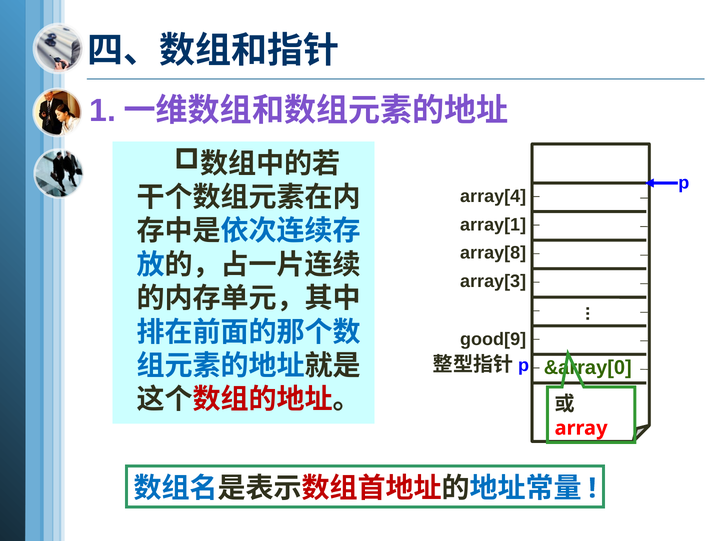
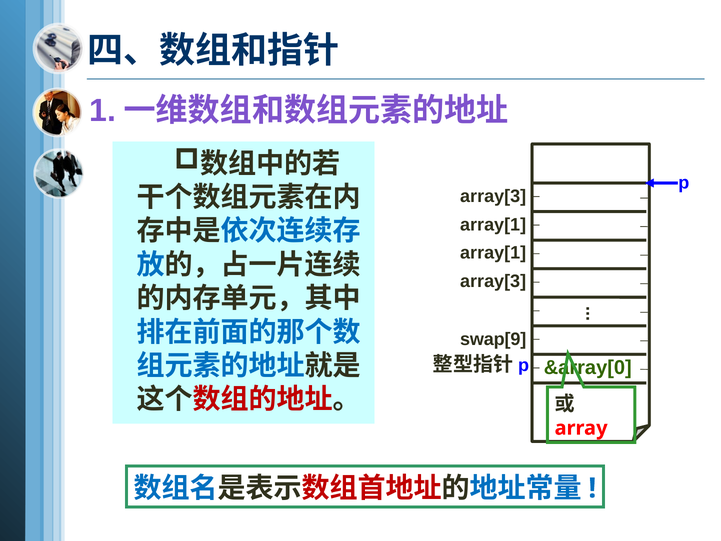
array[4: array[4 -> array[3 (493, 196)
array[8: array[8 -> array[1 (493, 253)
good[9: good[9 -> swap[9 (493, 339)
